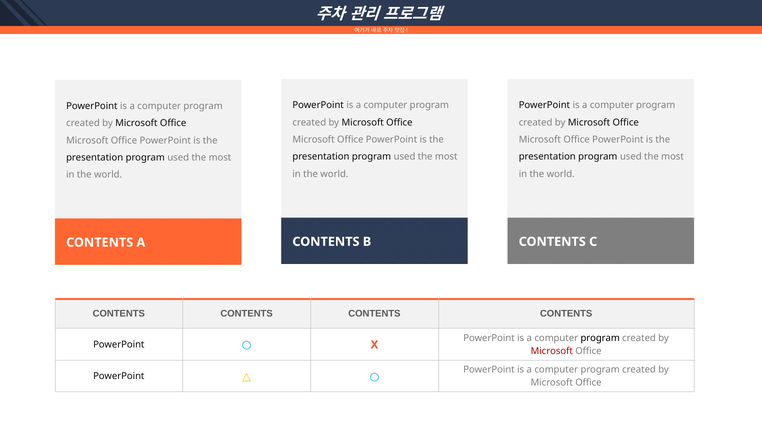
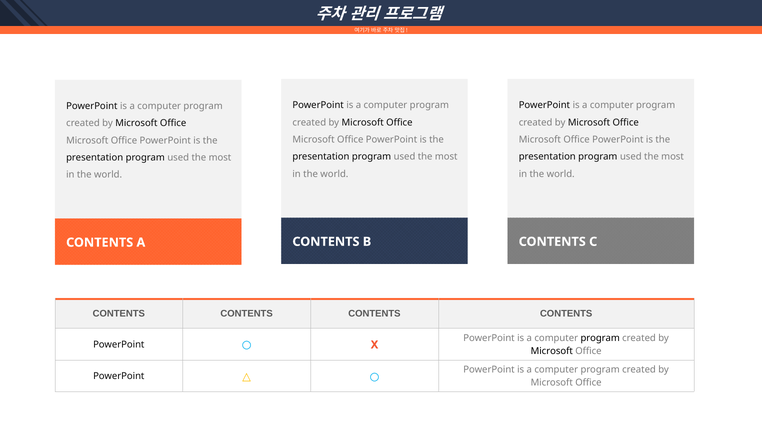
Microsoft colour: red -> black (552, 351)
